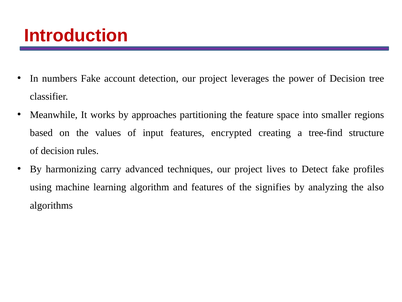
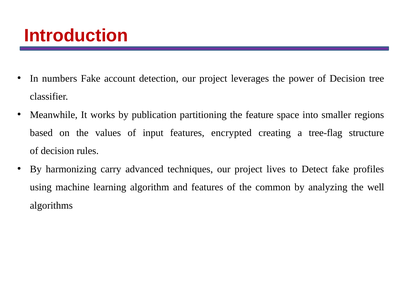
approaches: approaches -> publication (154, 115)
tree-find: tree-find -> tree-flag (326, 133)
signifies: signifies -> common (273, 187)
also: also -> well (376, 187)
